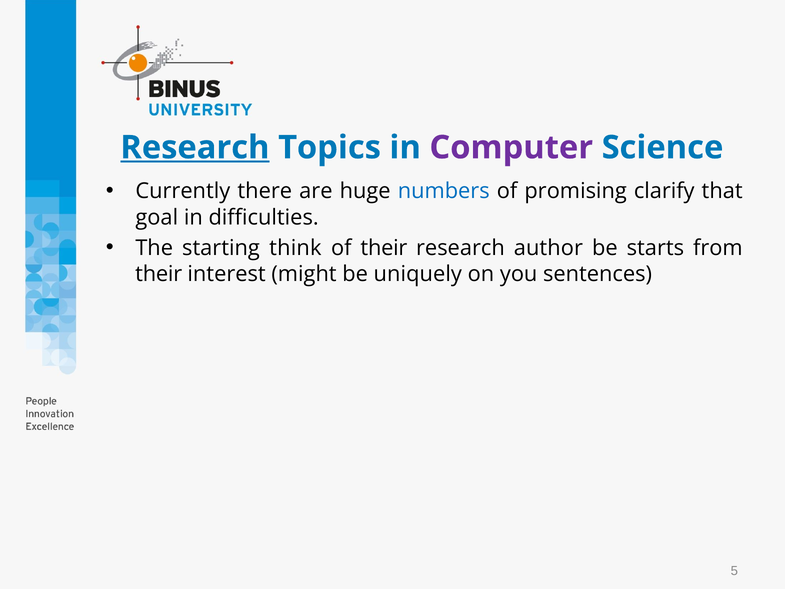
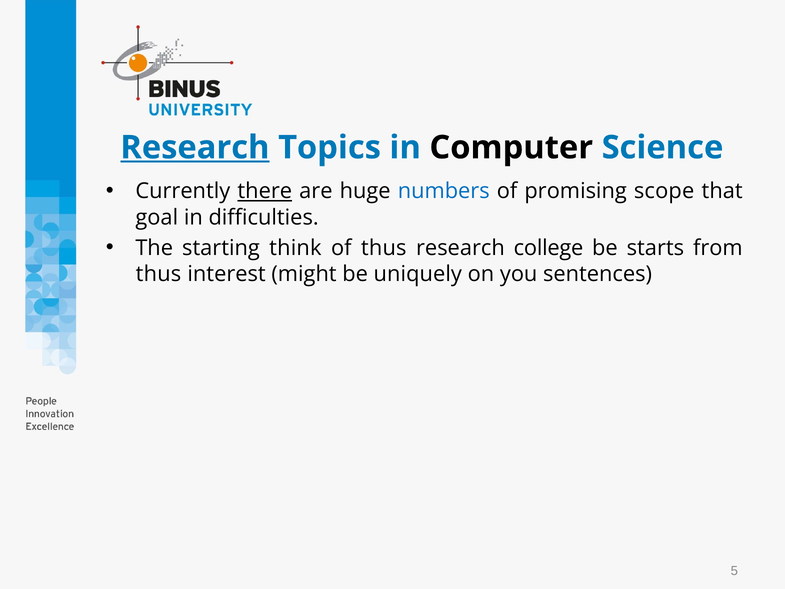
Computer colour: purple -> black (511, 147)
there underline: none -> present (265, 191)
clarify: clarify -> scope (664, 191)
of their: their -> thus (384, 248)
author: author -> college (549, 248)
their: their -> thus (158, 274)
